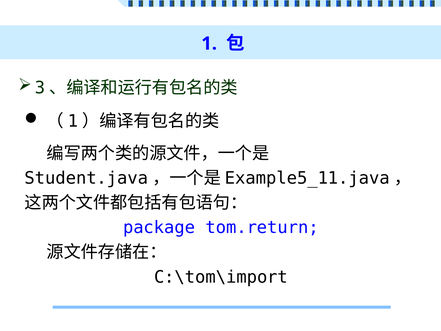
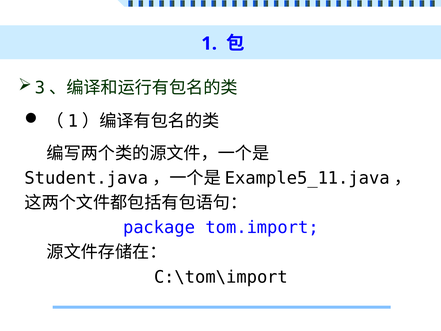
tom.return: tom.return -> tom.import (262, 227)
